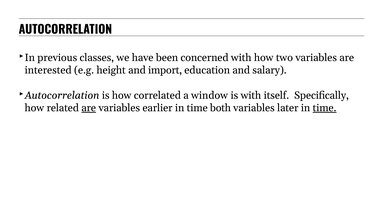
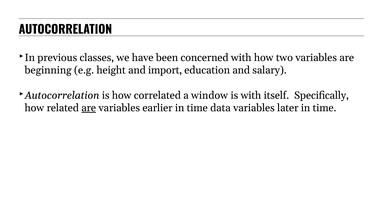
interested: interested -> beginning (48, 70)
both: both -> data (220, 108)
time underline: present -> none (325, 108)
